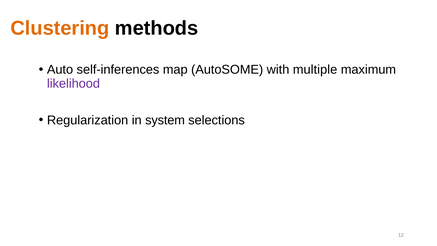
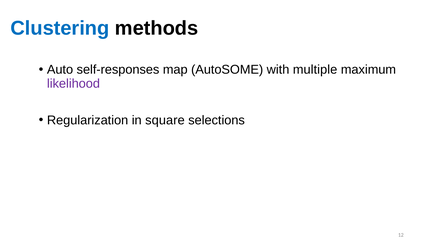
Clustering colour: orange -> blue (60, 28)
self-inferences: self-inferences -> self-responses (118, 70)
system: system -> square (165, 120)
